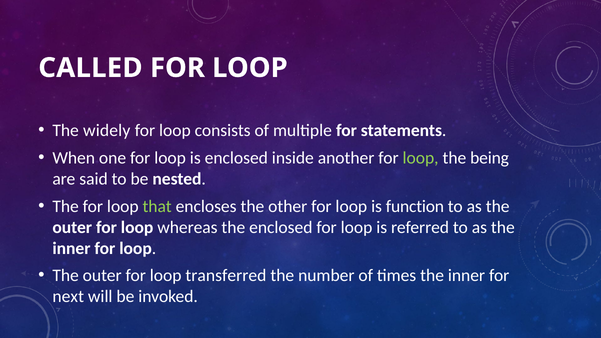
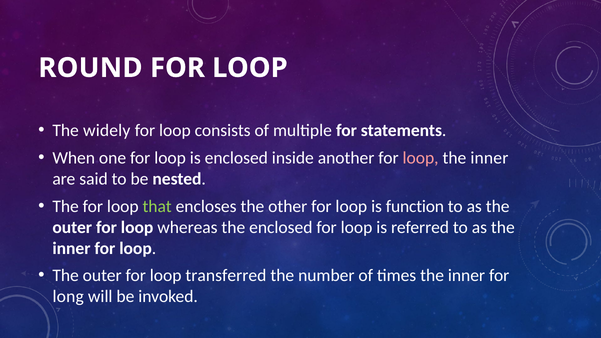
CALLED: CALLED -> ROUND (90, 68)
loop colour: light green -> pink (421, 158)
being: being -> inner (489, 158)
next: next -> long (68, 297)
